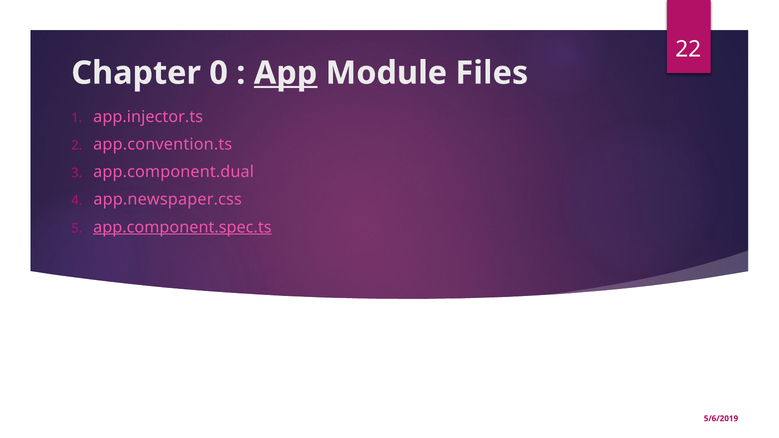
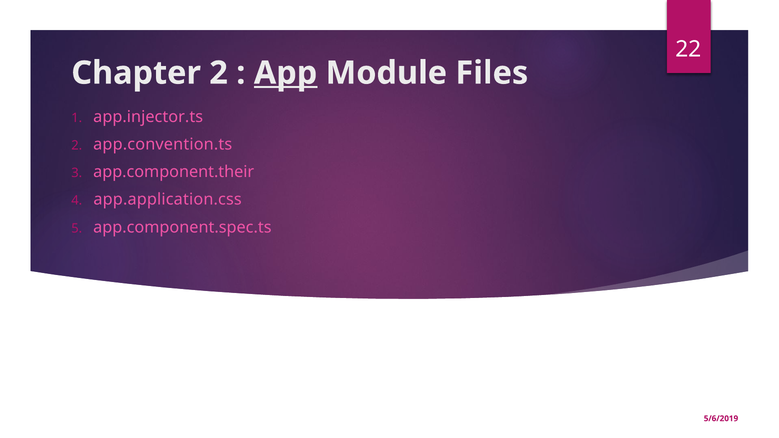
Chapter 0: 0 -> 2 (219, 73)
app.component.dual: app.component.dual -> app.component.their (174, 172)
app.newspaper.css: app.newspaper.css -> app.application.css (168, 200)
app.component.spec.ts underline: present -> none (182, 227)
